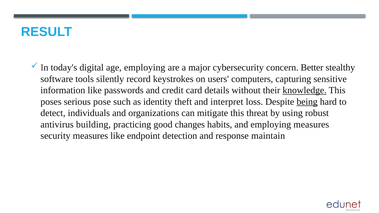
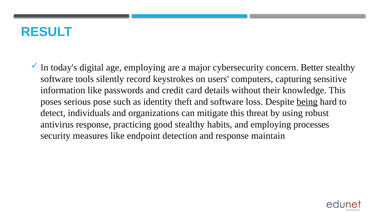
knowledge underline: present -> none (305, 90)
and interpret: interpret -> software (227, 102)
antivirus building: building -> response (93, 125)
good changes: changes -> stealthy (190, 125)
employing measures: measures -> processes (311, 125)
